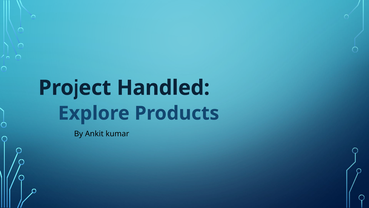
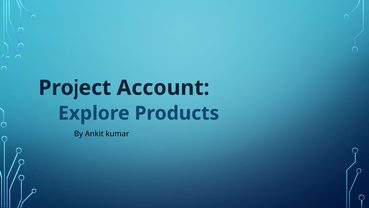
Handled: Handled -> Account (163, 88)
